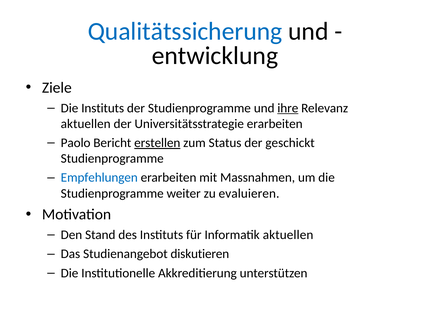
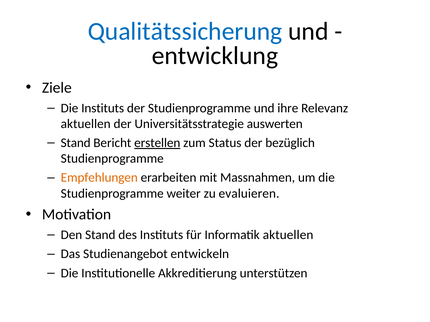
ihre underline: present -> none (288, 108)
Universitätsstrategie erarbeiten: erarbeiten -> auswerten (275, 124)
Paolo: Paolo -> Stand (76, 143)
geschickt: geschickt -> bezüglich (290, 143)
Empfehlungen colour: blue -> orange (99, 178)
diskutieren: diskutieren -> entwickeln (200, 254)
